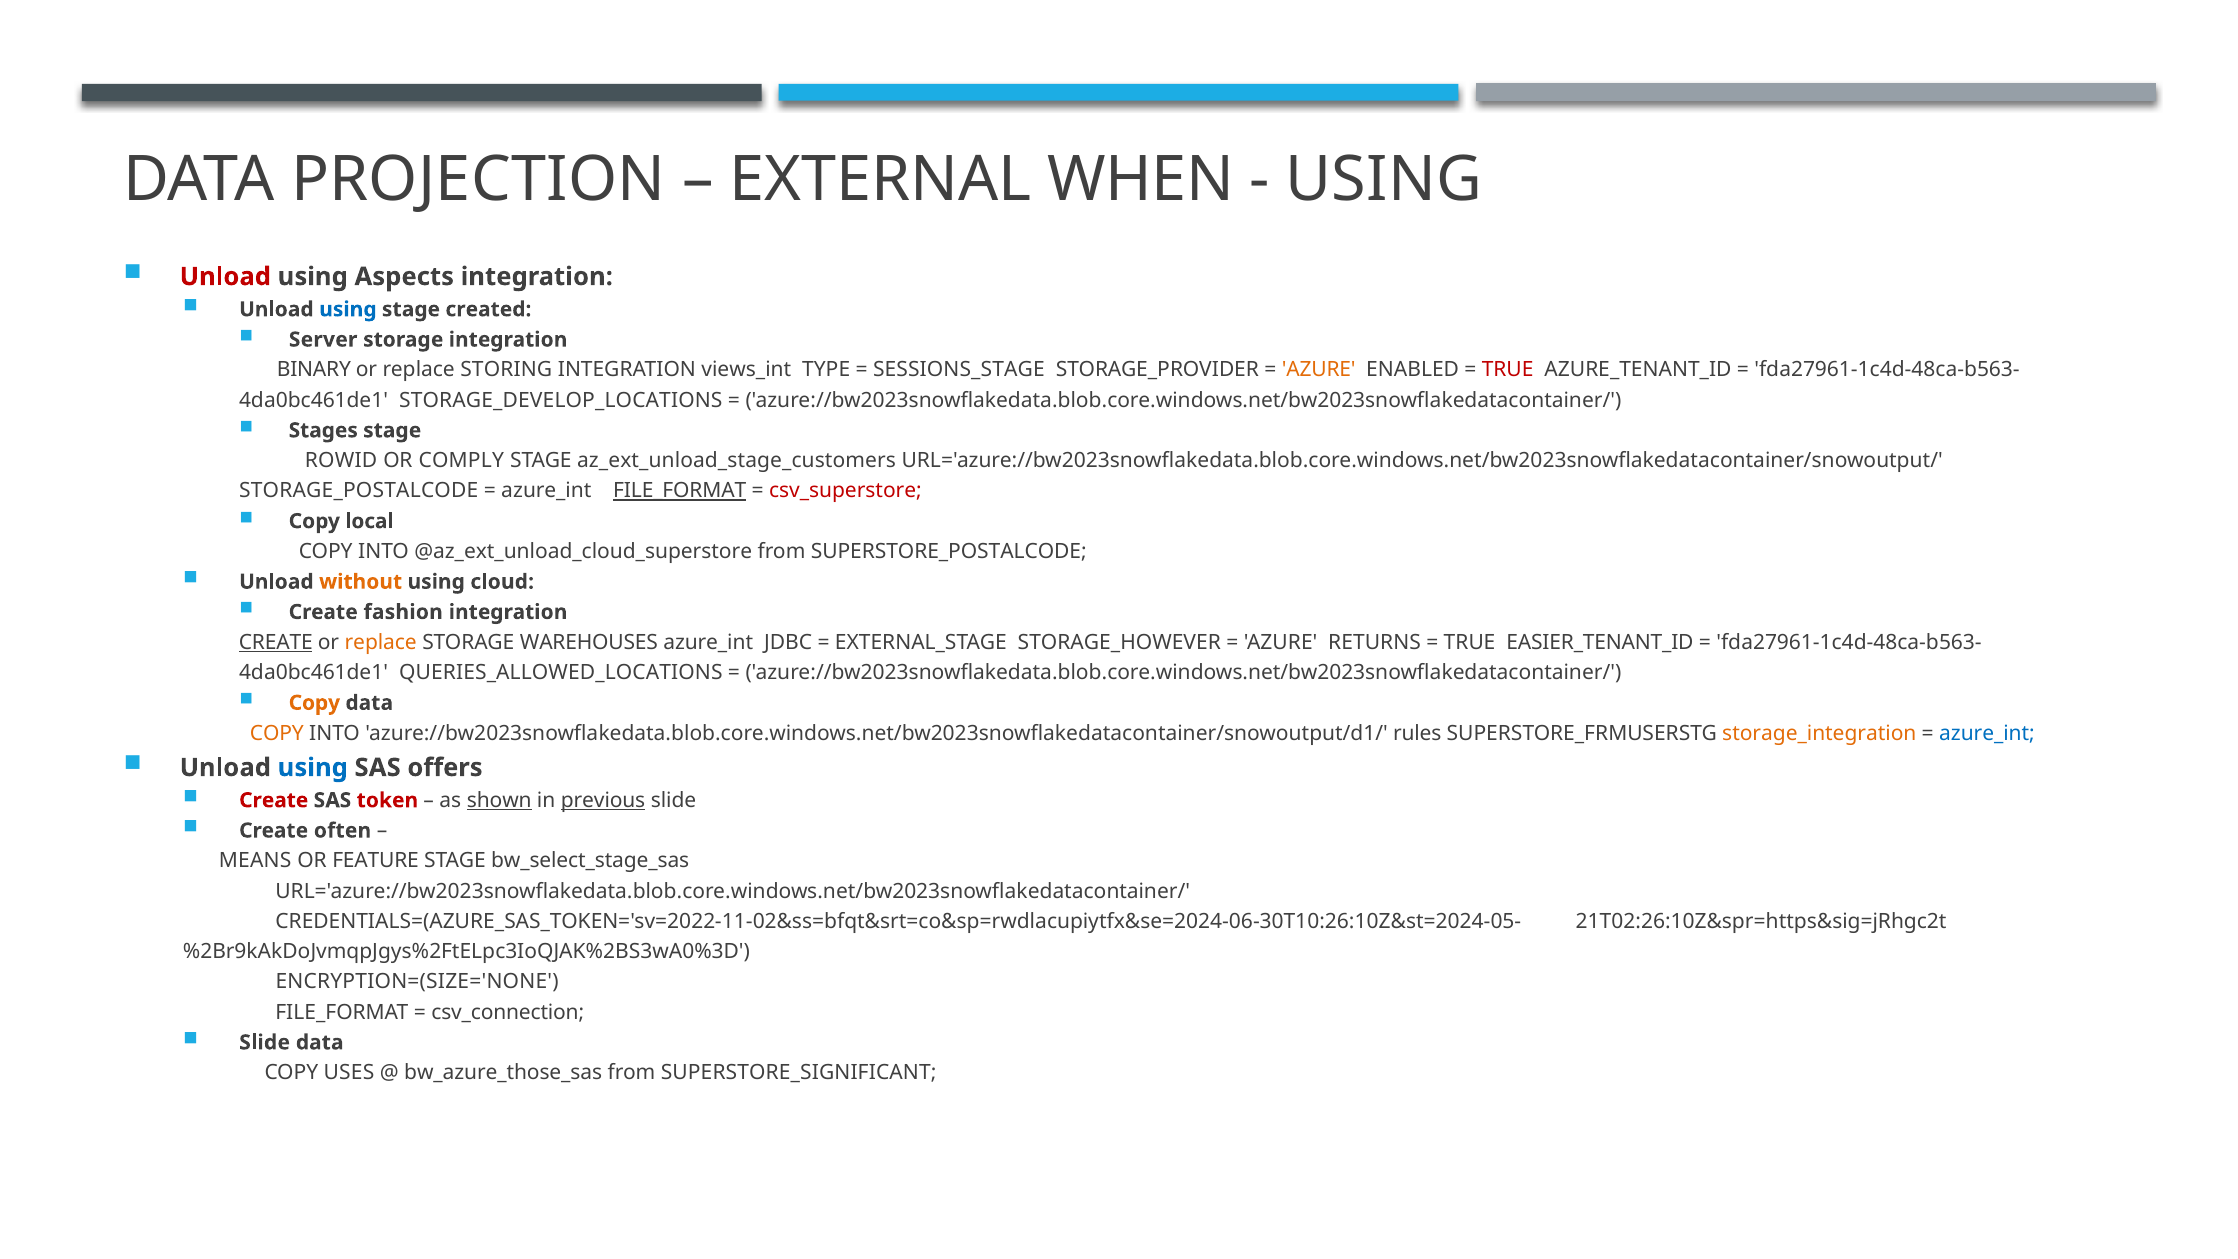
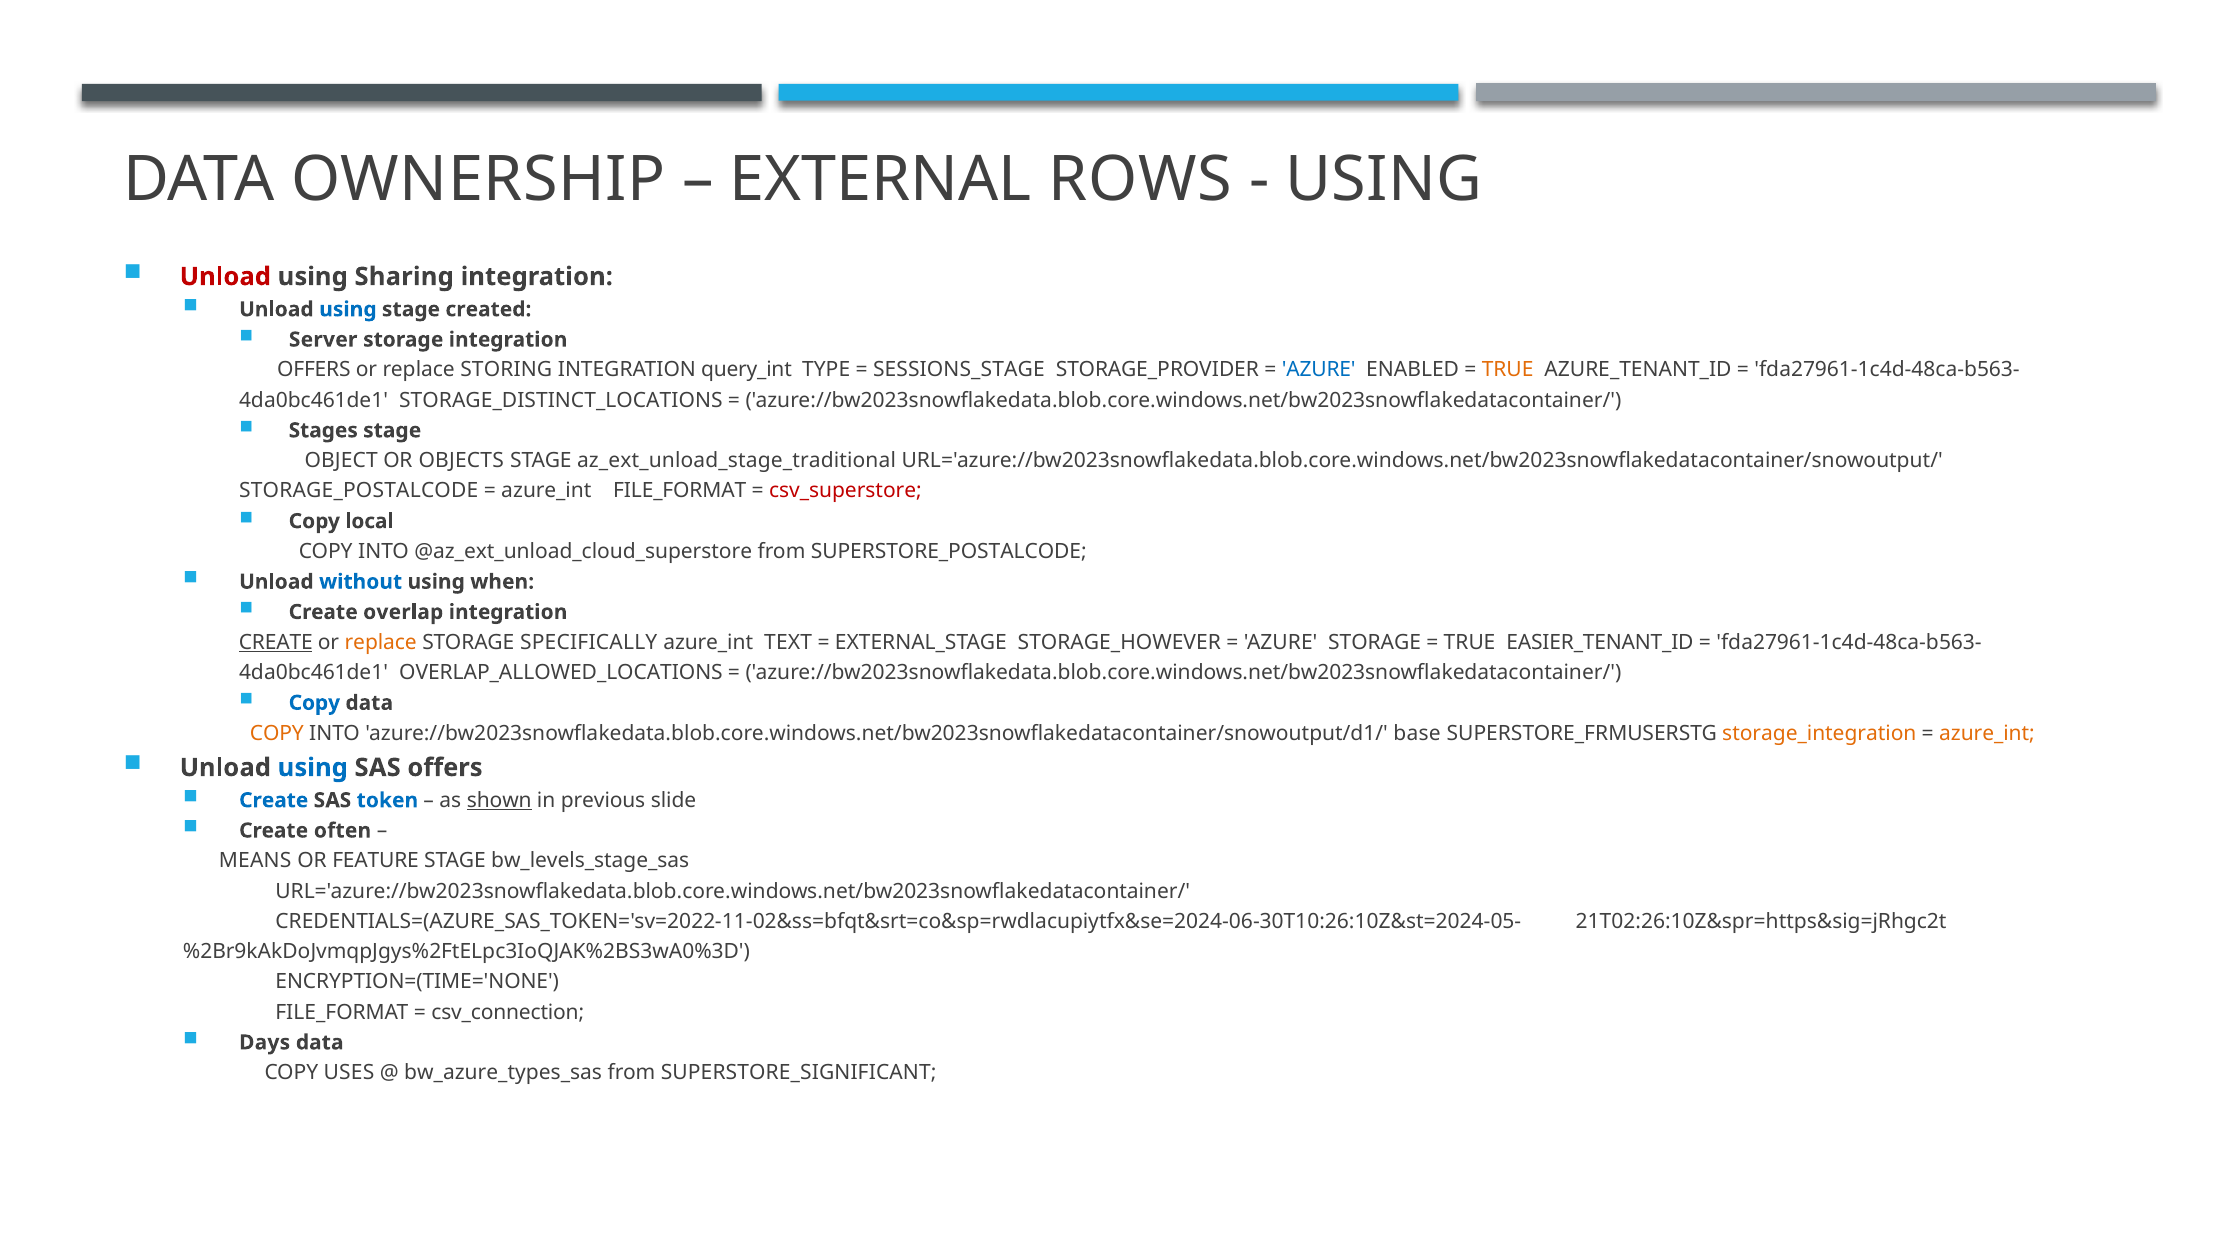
PROJECTION: PROJECTION -> OWNERSHIP (478, 179)
WHEN: WHEN -> ROWS (1140, 179)
Aspects: Aspects -> Sharing (404, 277)
BINARY: BINARY -> OFFERS (314, 370)
views_int: views_int -> query_int (746, 370)
AZURE colour: orange -> blue (1319, 370)
TRUE colour: red -> orange (1508, 370)
STORAGE_DEVELOP_LOCATIONS: STORAGE_DEVELOP_LOCATIONS -> STORAGE_DISTINCT_LOCATIONS (561, 400)
ROWID: ROWID -> OBJECT (341, 461)
COMPLY: COMPLY -> OBJECTS (461, 461)
az_ext_unload_stage_customers: az_ext_unload_stage_customers -> az_ext_unload_stage_traditional (736, 461)
FILE_FORMAT underline: present -> none (680, 491)
without colour: orange -> blue (361, 582)
cloud: cloud -> when (502, 582)
fashion: fashion -> overlap (403, 612)
WAREHOUSES: WAREHOUSES -> SPECIFICALLY (589, 642)
JDBC: JDBC -> TEXT (788, 642)
AZURE RETURNS: RETURNS -> STORAGE (1375, 642)
QUERIES_ALLOWED_LOCATIONS: QUERIES_ALLOWED_LOCATIONS -> OVERLAP_ALLOWED_LOCATIONS (561, 673)
Copy colour: orange -> blue (314, 703)
rules: rules -> base (1417, 733)
azure_int colour: blue -> orange (1987, 733)
Create colour: red -> blue (274, 800)
token colour: red -> blue (387, 800)
previous underline: present -> none (603, 800)
bw_select_stage_sas: bw_select_stage_sas -> bw_levels_stage_sas (590, 861)
ENCRYPTION=(SIZE='NONE: ENCRYPTION=(SIZE='NONE -> ENCRYPTION=(TIME='NONE (417, 982)
Slide: Slide -> Days (265, 1042)
bw_azure_those_sas: bw_azure_those_sas -> bw_azure_types_sas (503, 1073)
